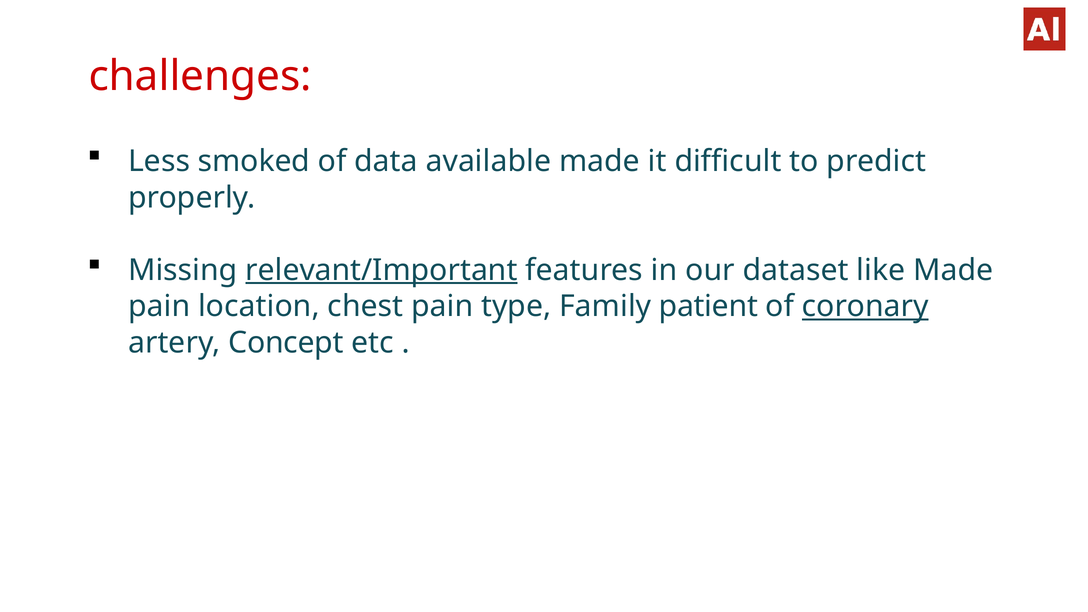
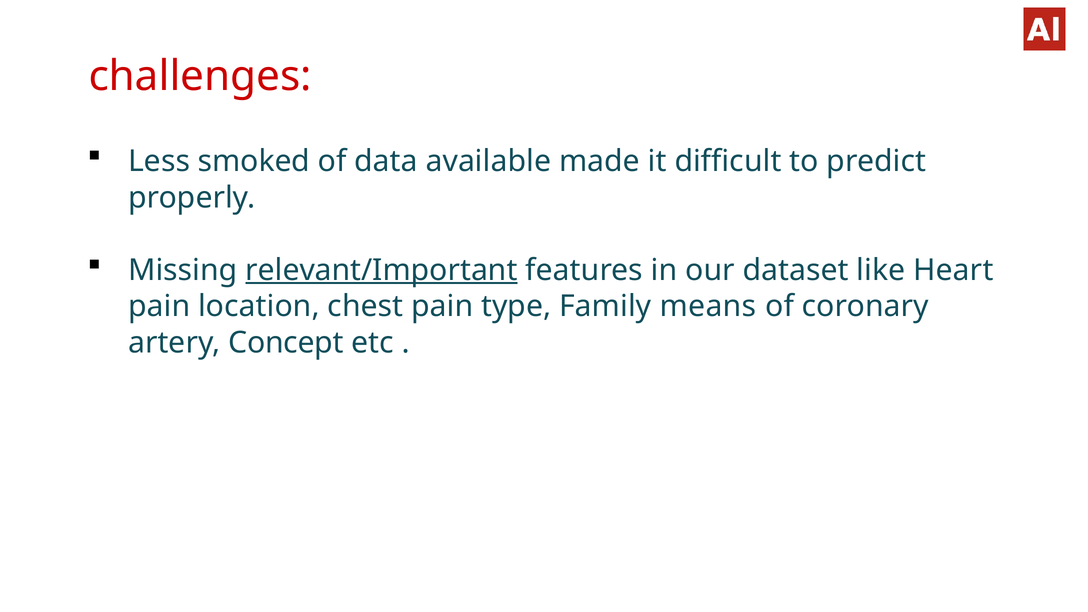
like Made: Made -> Heart (953, 270)
patient: patient -> means (708, 306)
coronary underline: present -> none (865, 306)
